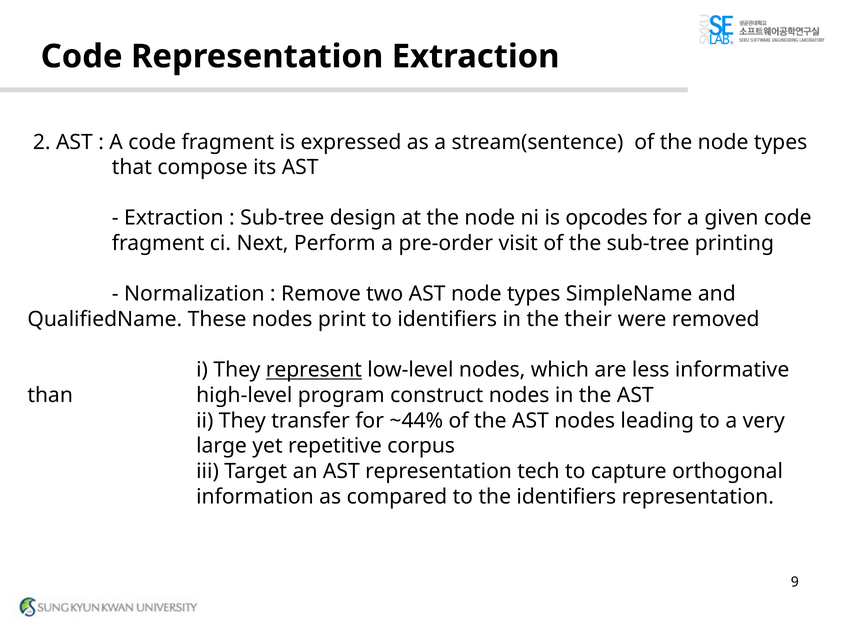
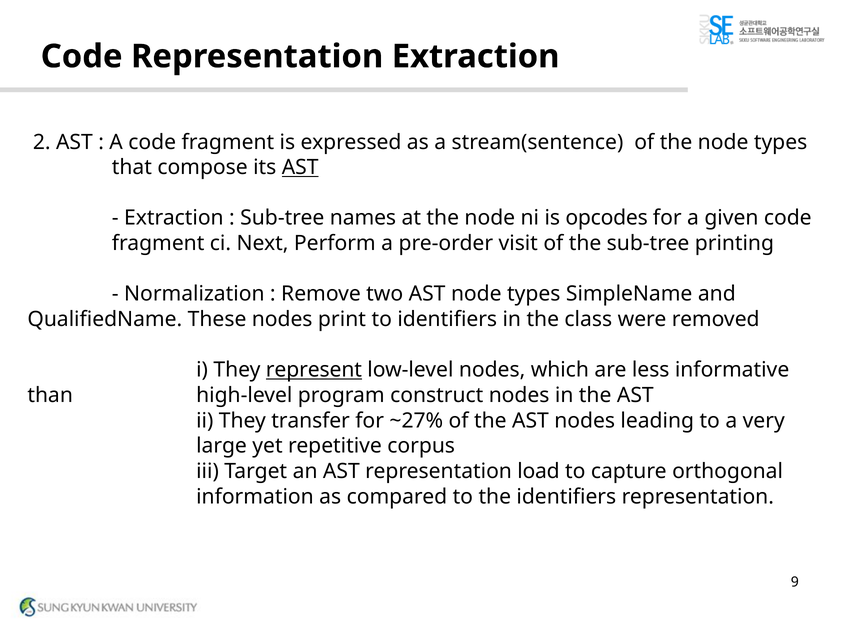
AST underline: none -> present (300, 167)
design: design -> names (363, 218)
their: their -> class (588, 319)
~44%: ~44% -> ~27% (416, 421)
tech: tech -> load (539, 471)
